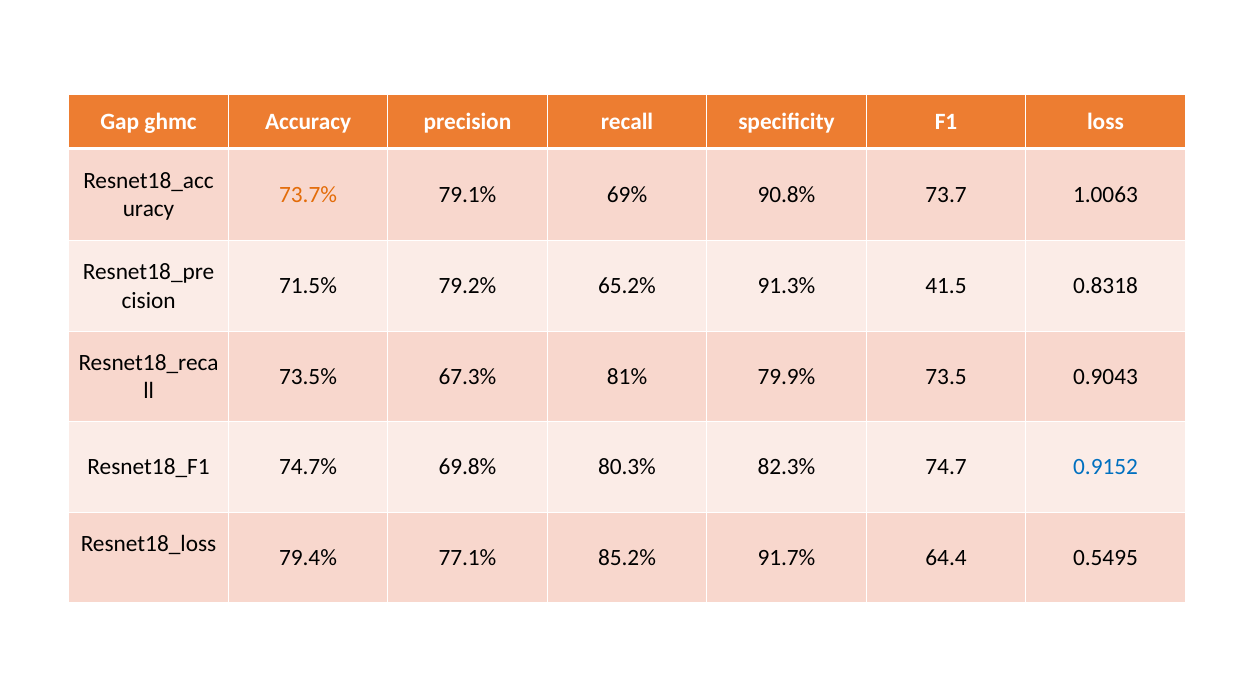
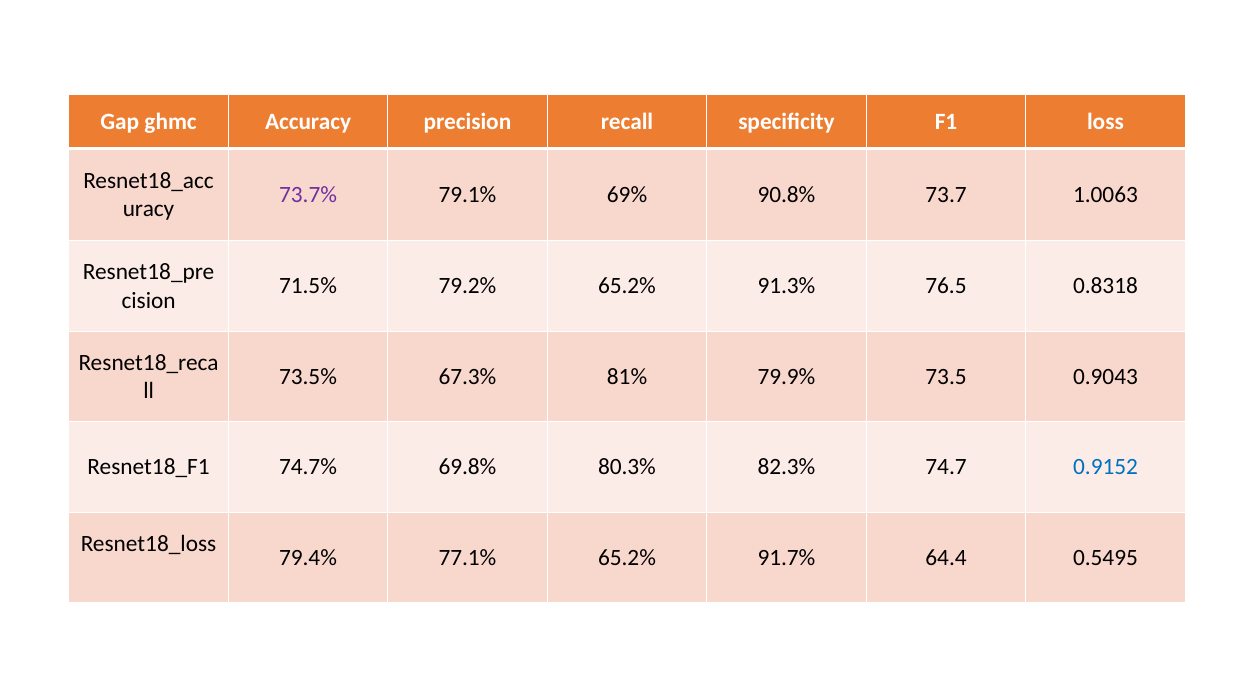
73.7% colour: orange -> purple (308, 195)
41.5: 41.5 -> 76.5 (946, 286)
77.1% 85.2%: 85.2% -> 65.2% (627, 558)
